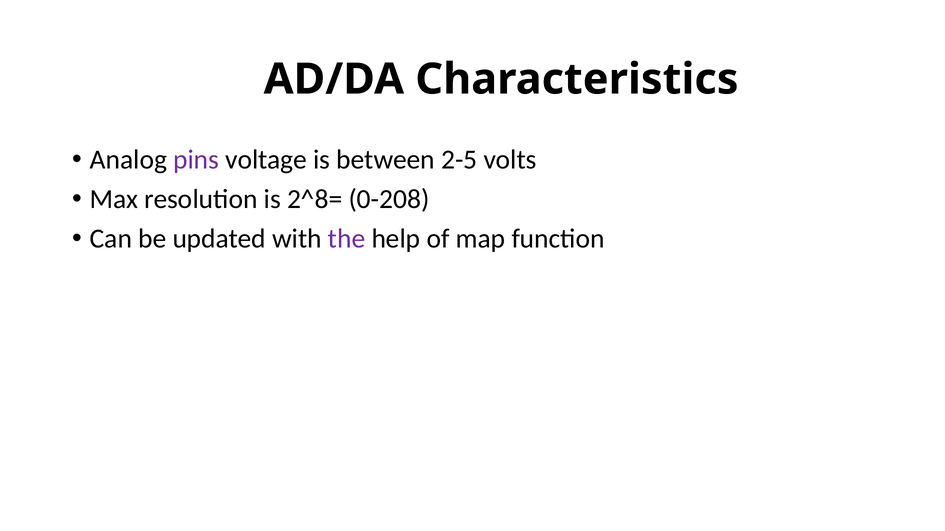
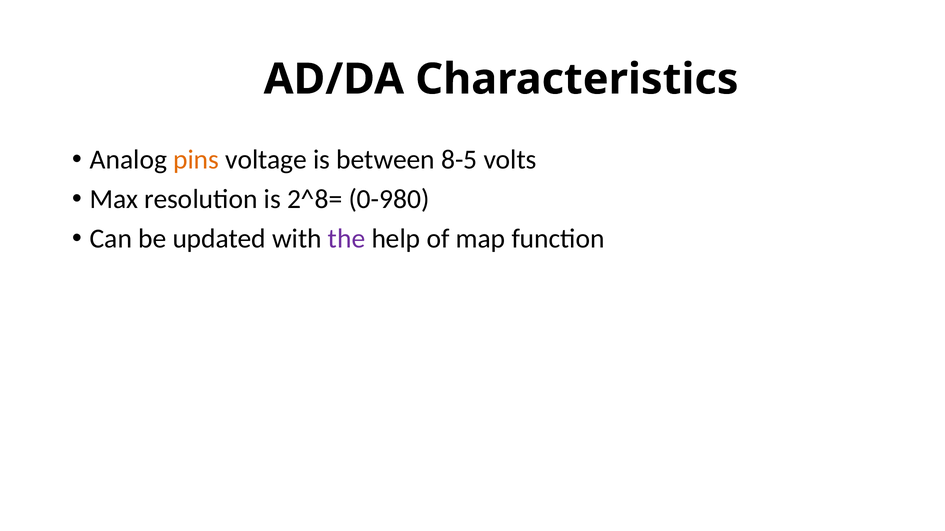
pins colour: purple -> orange (196, 160)
2-5: 2-5 -> 8-5 (459, 160)
0-208: 0-208 -> 0-980 (389, 199)
